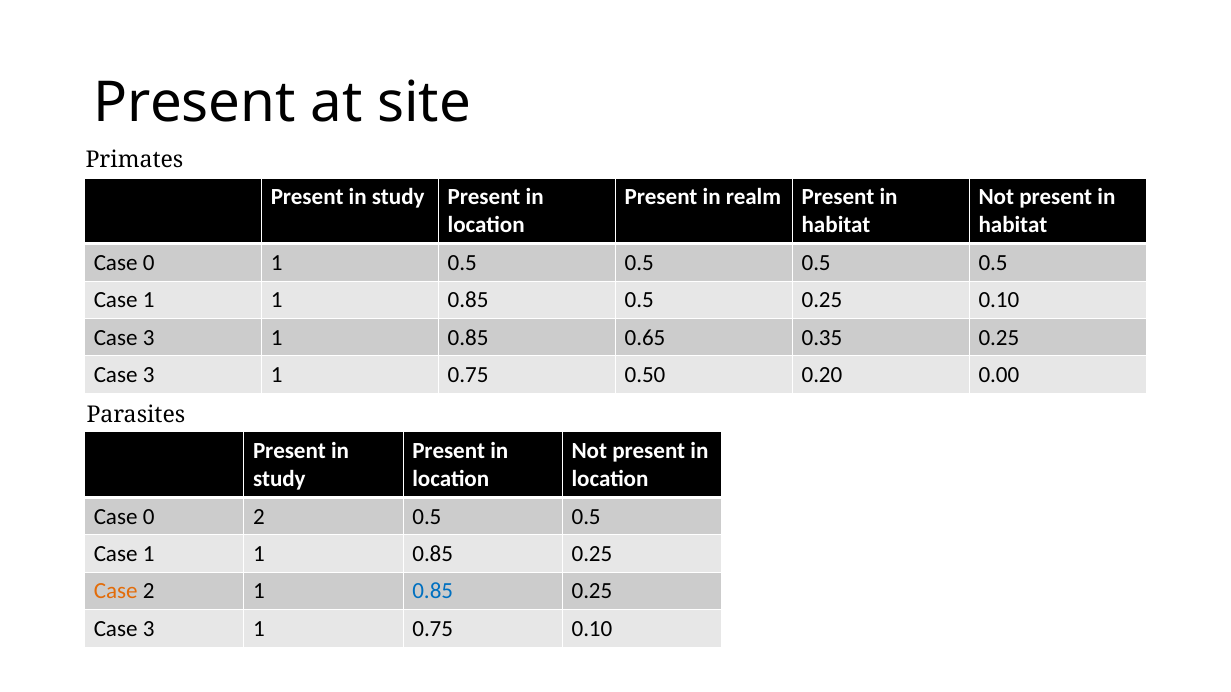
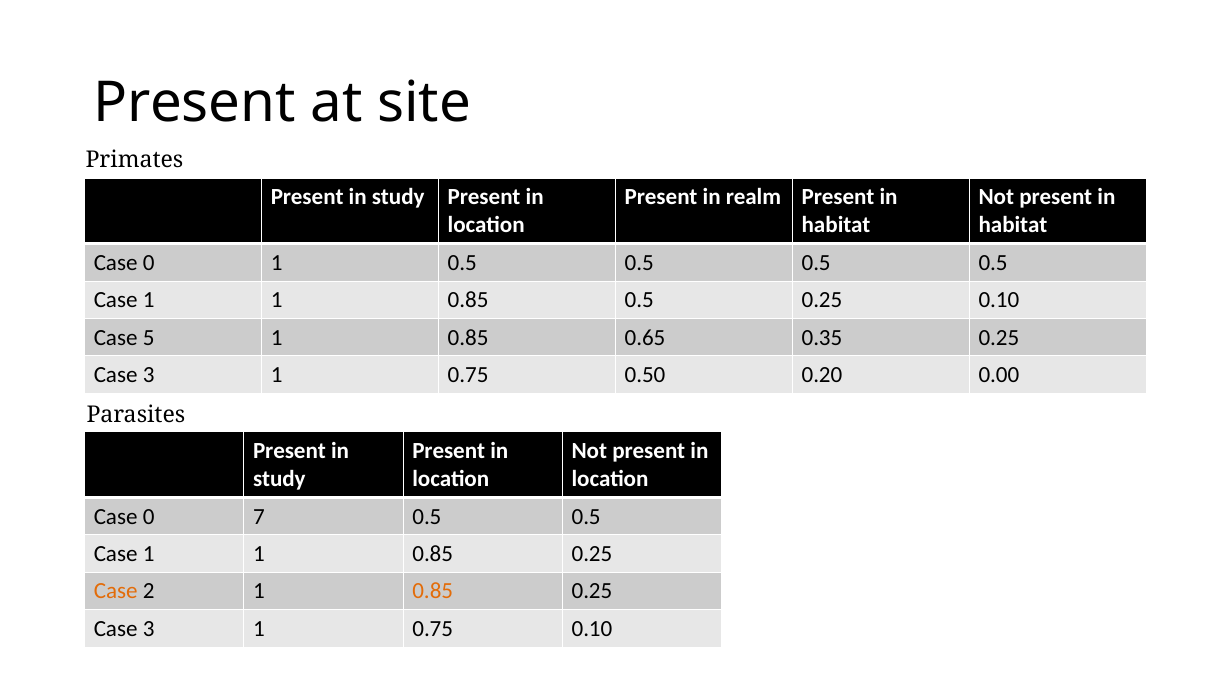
3: 3 -> 5 (149, 338)
0 2: 2 -> 7 (259, 517)
0.85 colour: blue -> orange (433, 592)
